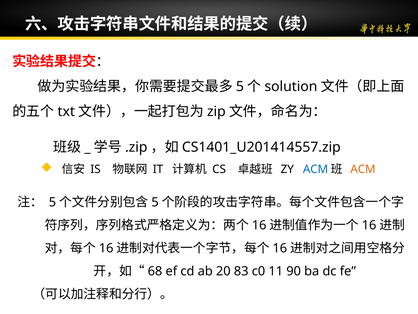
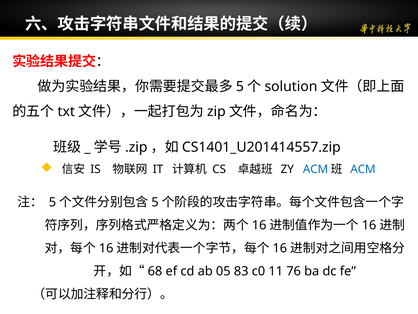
ACM colour: orange -> blue (363, 169)
20: 20 -> 05 (223, 271)
90: 90 -> 76 (294, 271)
